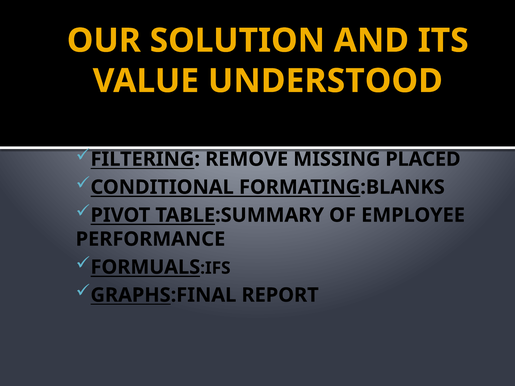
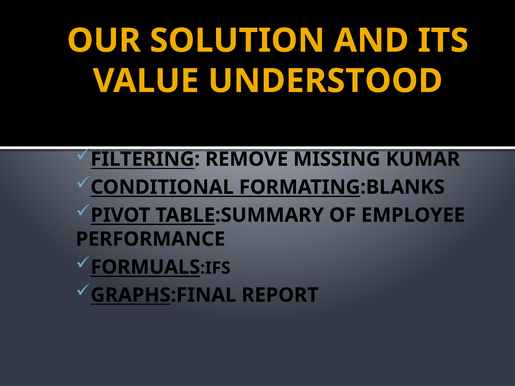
PLACED: PLACED -> KUMAR (423, 159)
